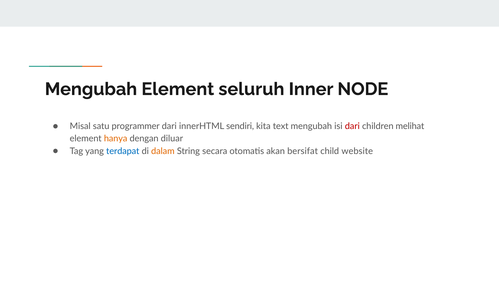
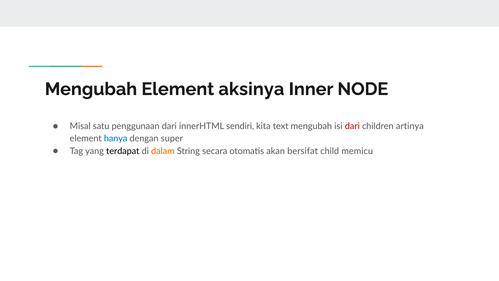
seluruh: seluruh -> aksinya (251, 89)
programmer: programmer -> penggunaan (136, 126)
melihat: melihat -> artinya (410, 126)
hanya colour: orange -> blue (116, 139)
diluar: diluar -> super (172, 139)
terdapat colour: blue -> black (123, 151)
website: website -> memicu (357, 151)
